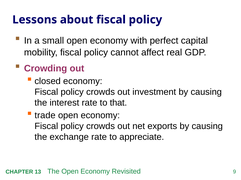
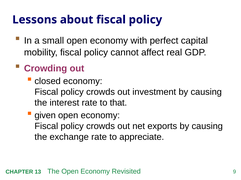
trade: trade -> given (45, 116)
